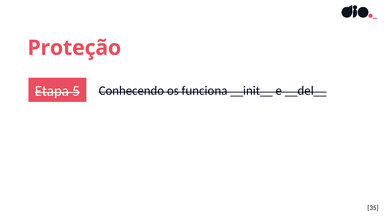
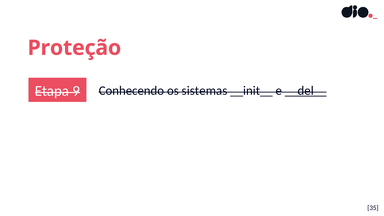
5: 5 -> 9 (76, 91)
funciona: funciona -> sistemas (205, 91)
__del__ underline: none -> present (306, 91)
